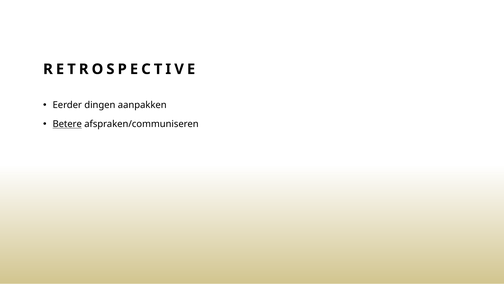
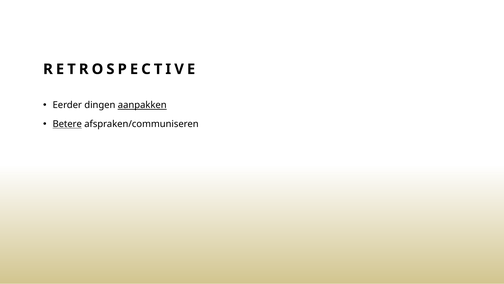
aanpakken underline: none -> present (142, 105)
